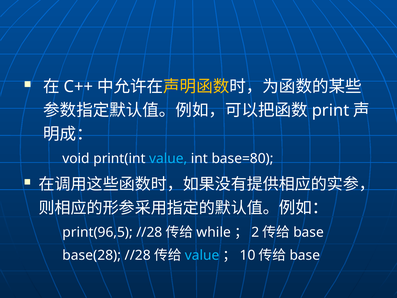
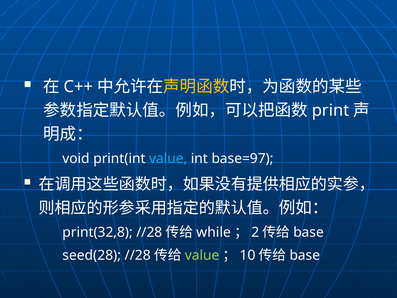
base=80: base=80 -> base=97 (243, 159)
print(96,5: print(96,5 -> print(32,8 (98, 232)
base(28: base(28 -> seed(28 (92, 255)
value colour: light blue -> light green (202, 255)
